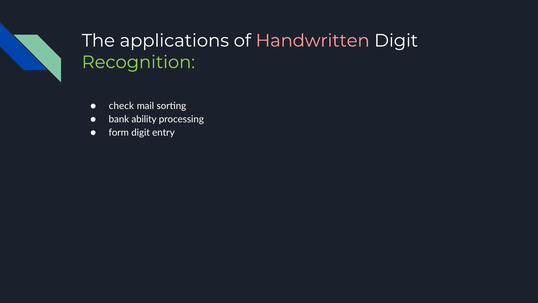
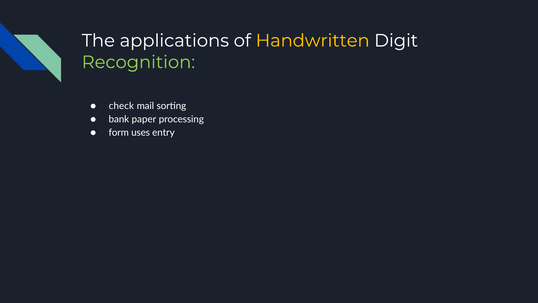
Handwritten colour: pink -> yellow (313, 41)
ability: ability -> paper (144, 119)
form digit: digit -> uses (141, 132)
